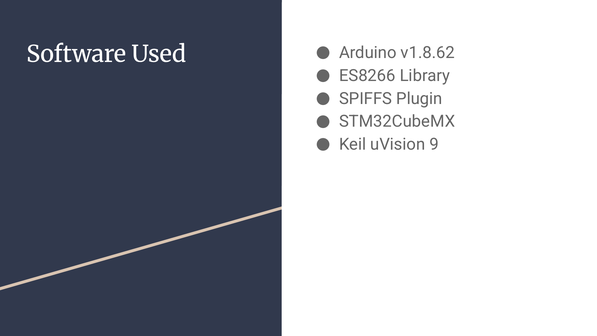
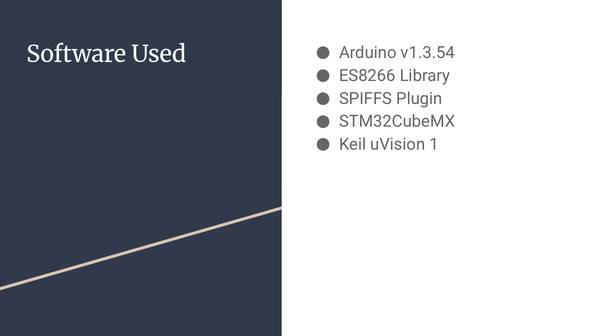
v1.8.62: v1.8.62 -> v1.3.54 (428, 53)
9: 9 -> 1 (434, 144)
